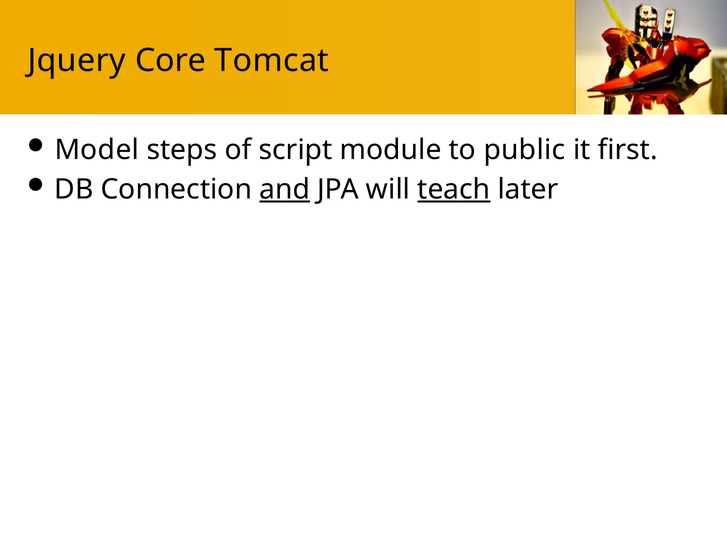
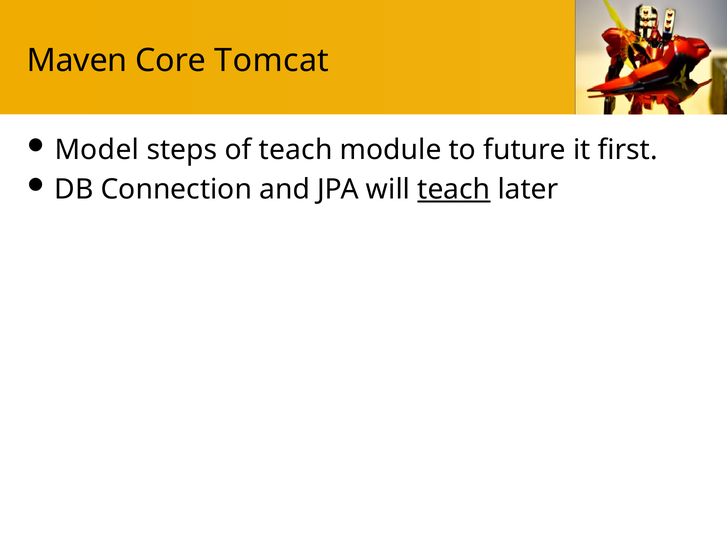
Jquery: Jquery -> Maven (77, 61)
of script: script -> teach (296, 150)
public: public -> future (525, 150)
and underline: present -> none (285, 189)
